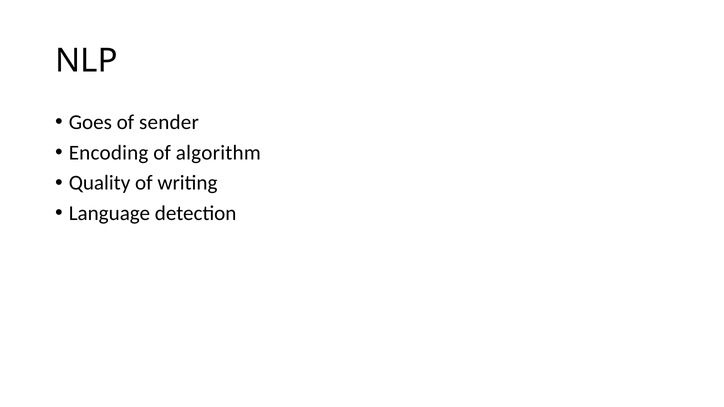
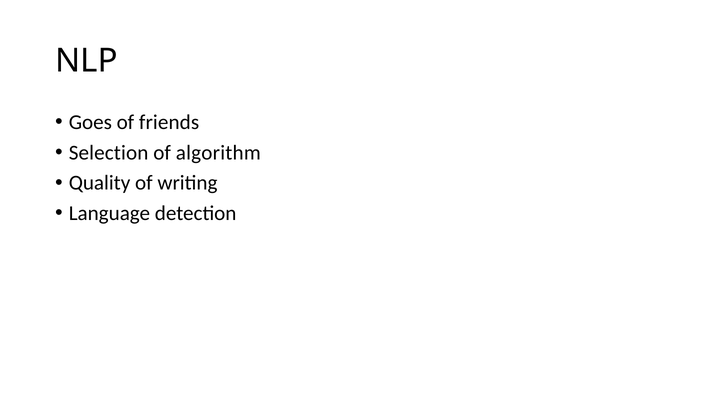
sender: sender -> friends (169, 122)
Encoding: Encoding -> Selection (109, 153)
